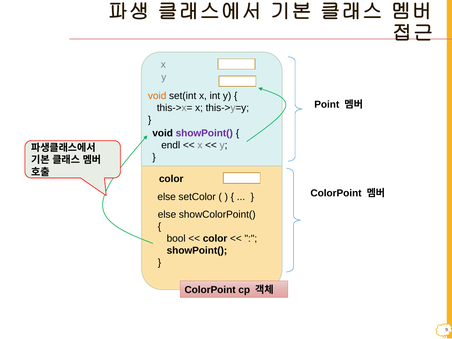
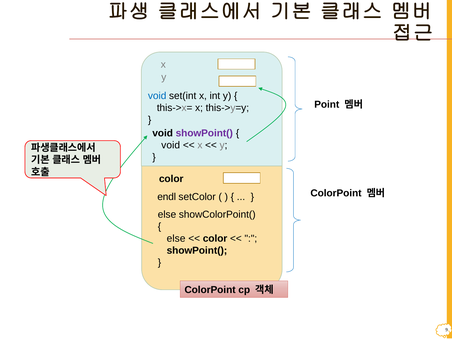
void colour: orange -> blue (157, 96)
endl: endl -> void (171, 145)
else: else -> endl (167, 197)
bool: bool -> else (176, 239)
